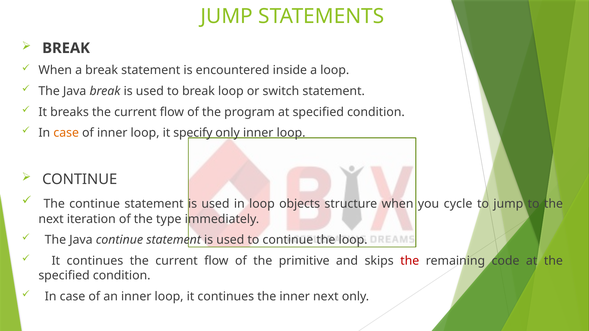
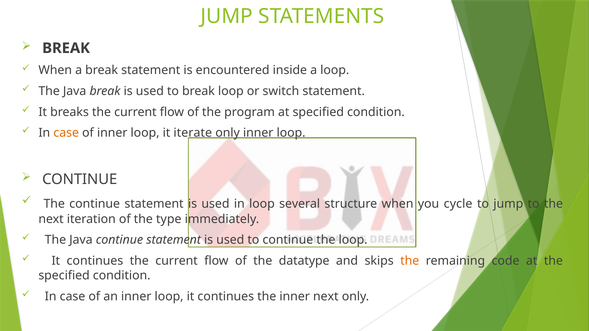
specify: specify -> iterate (193, 133)
objects: objects -> several (300, 204)
primitive: primitive -> datatype (304, 261)
the colour: red -> orange (410, 261)
